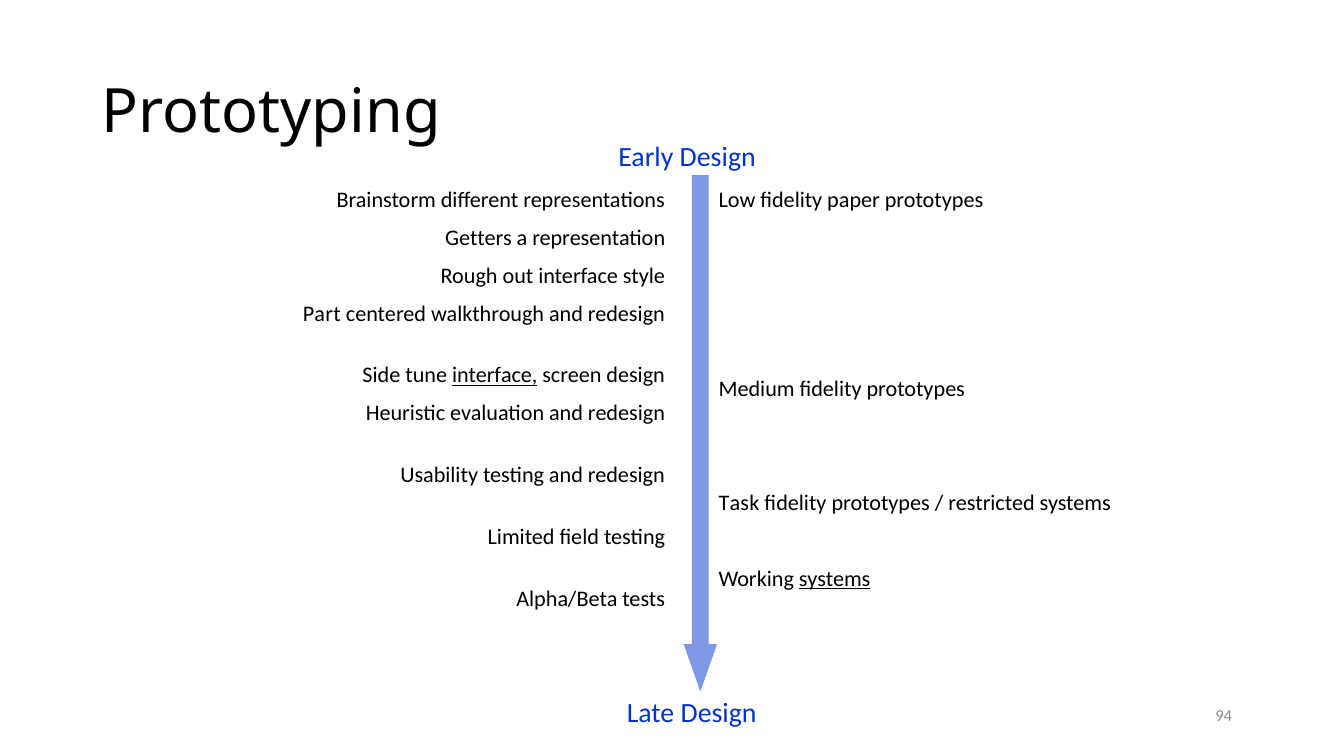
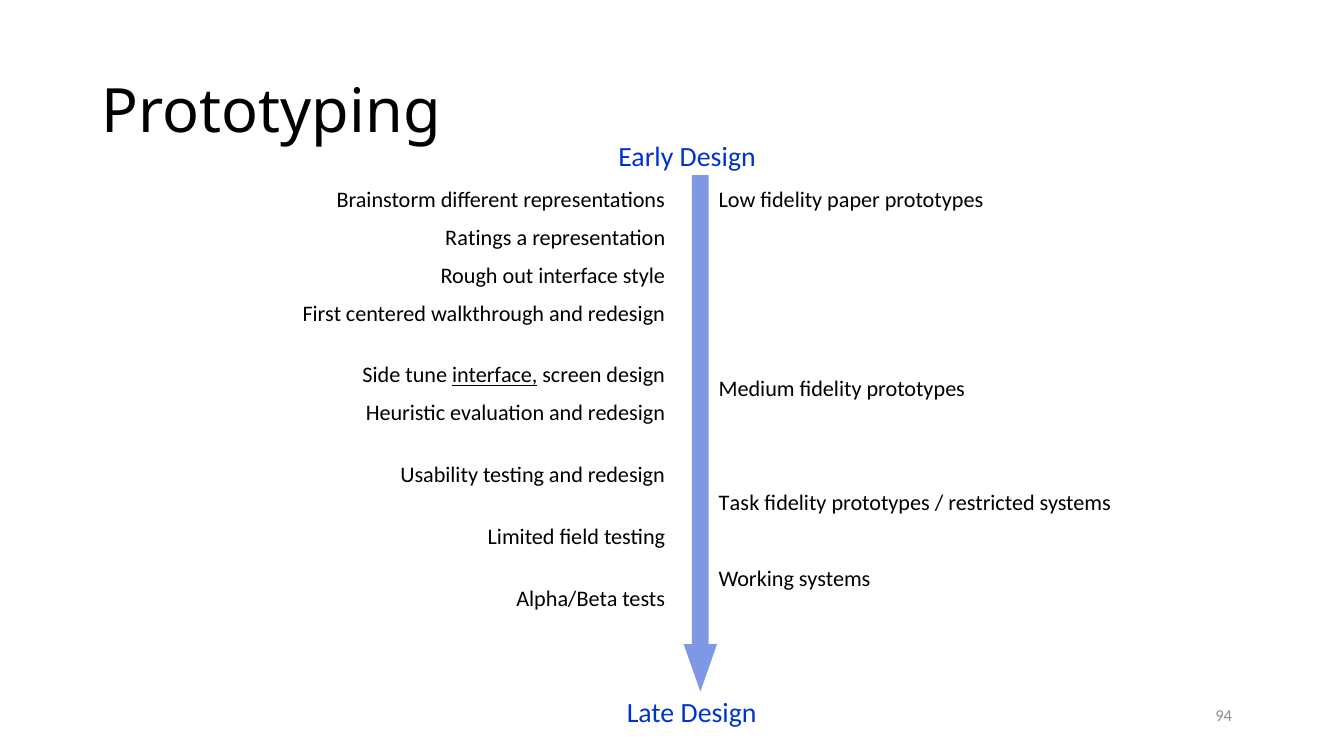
Getters: Getters -> Ratings (478, 238)
Part: Part -> First (322, 314)
systems underline: present -> none (835, 579)
